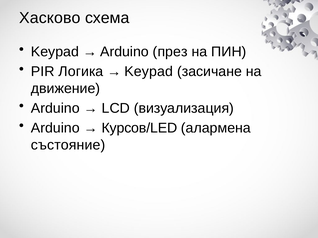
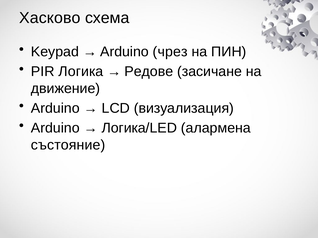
през: през -> чрез (170, 52)
Keypad: Keypad -> Редове (149, 72)
Курсов/LED: Курсов/LED -> Логика/LED (139, 128)
